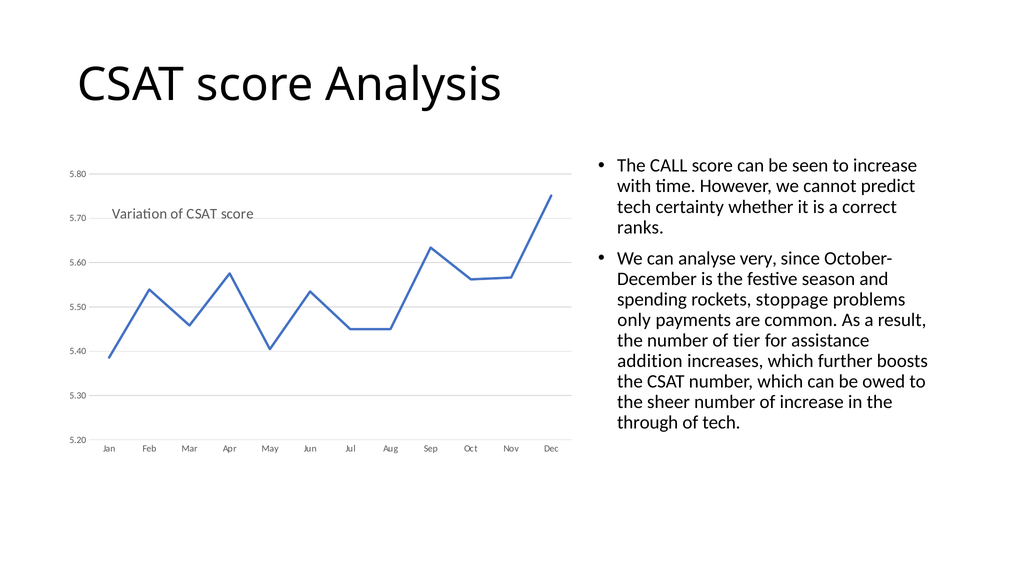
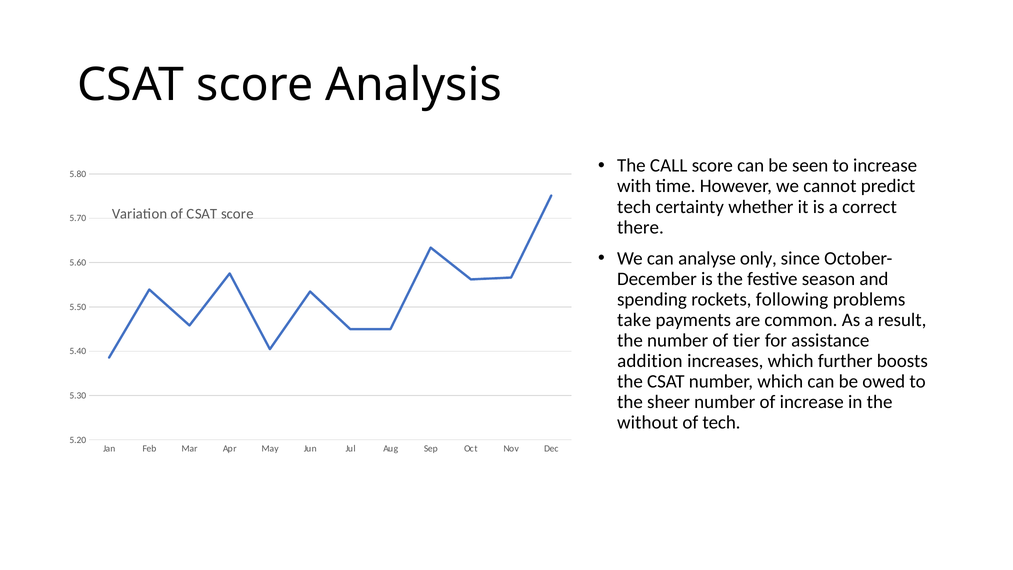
ranks: ranks -> there (640, 227)
very: very -> only (758, 258)
stoppage: stoppage -> following (792, 299)
only: only -> take (634, 320)
through: through -> without (648, 422)
